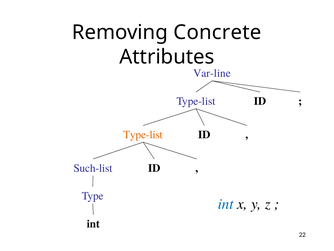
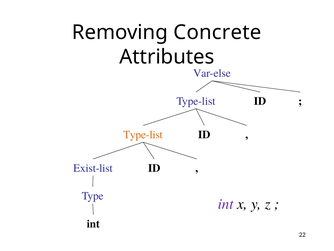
Var-line: Var-line -> Var-else (212, 73)
Such-list: Such-list -> Exist-list (93, 168)
int colour: blue -> purple (226, 204)
